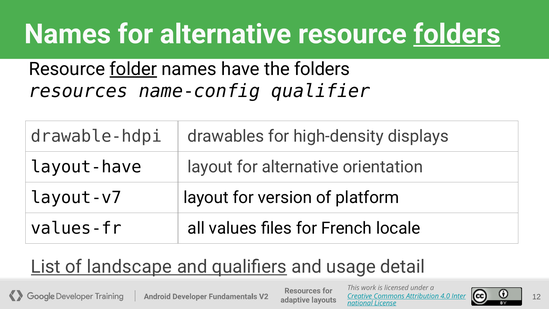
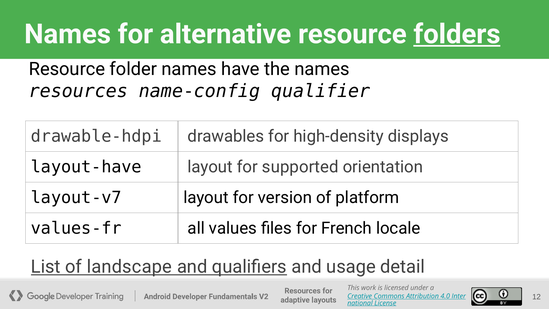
folder underline: present -> none (133, 69)
the folders: folders -> names (322, 69)
layout for alternative: alternative -> supported (300, 167)
